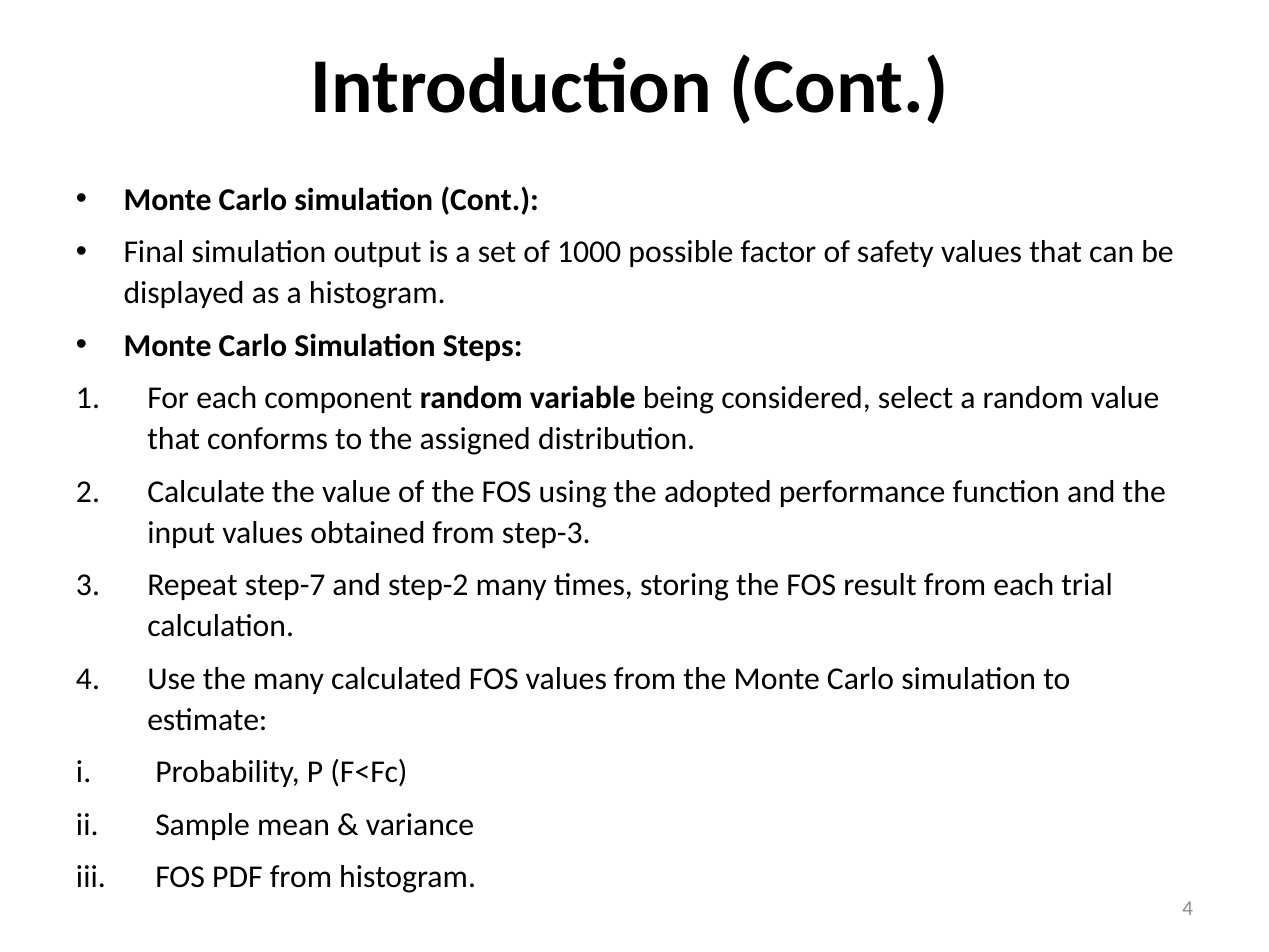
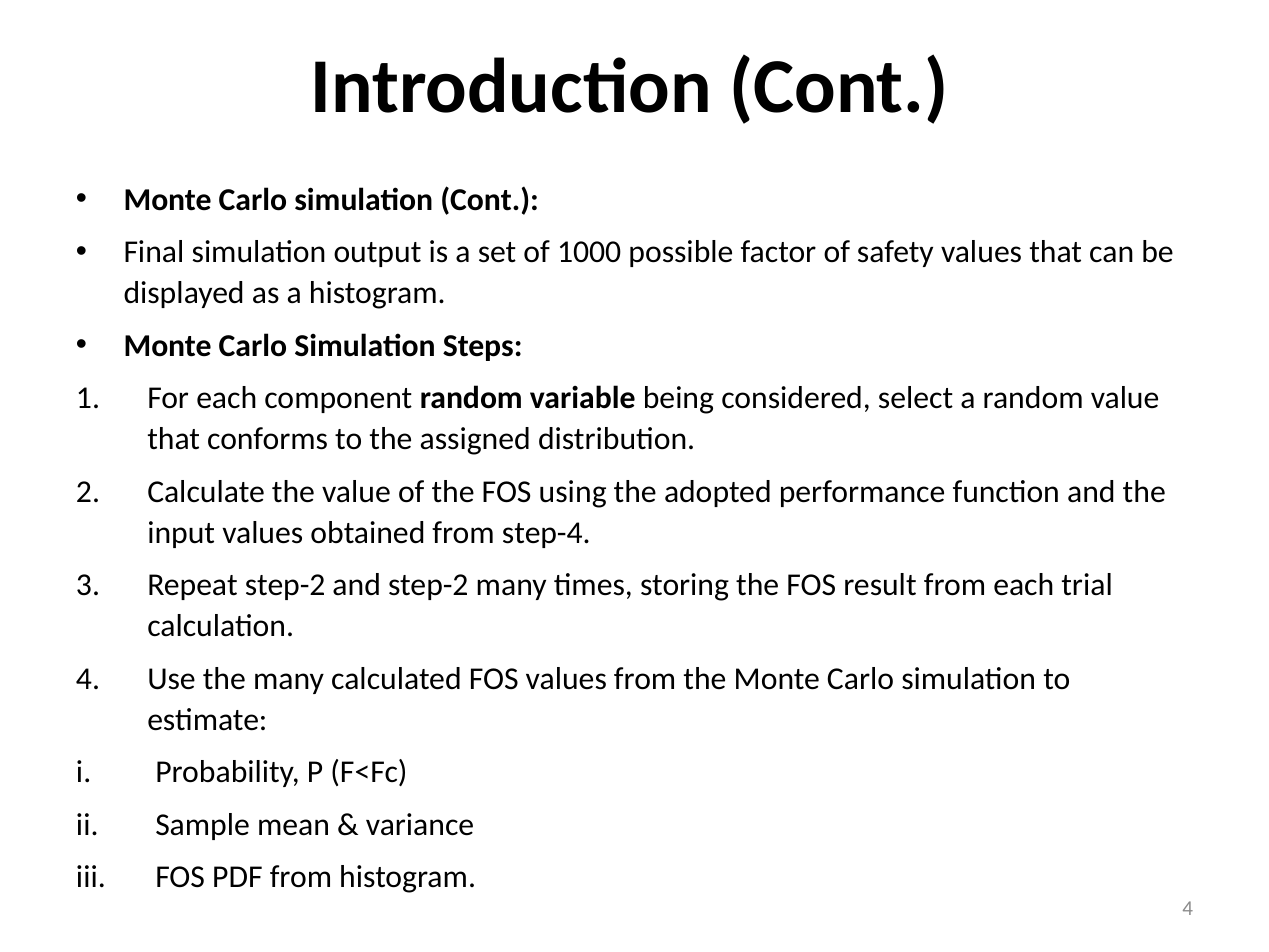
step-3: step-3 -> step-4 (546, 533)
Repeat step-7: step-7 -> step-2 (285, 585)
